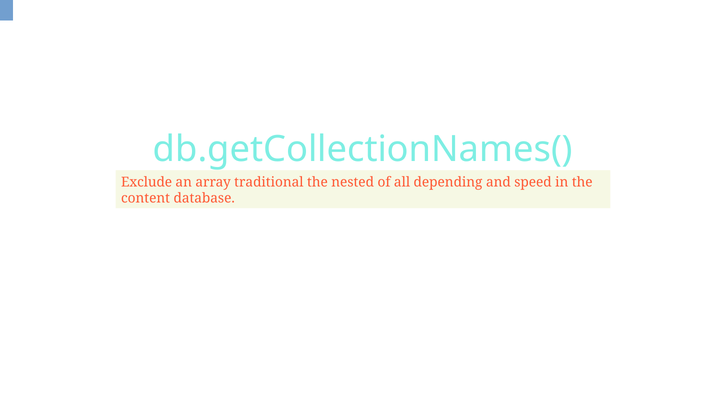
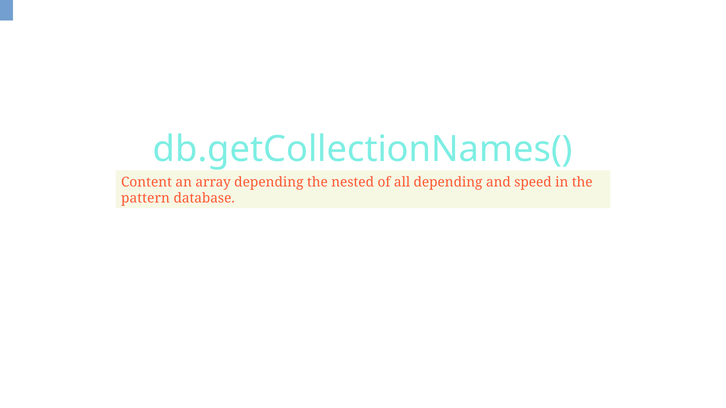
Exclude: Exclude -> Content (147, 182)
array traditional: traditional -> depending (269, 182)
content: content -> pattern (145, 199)
